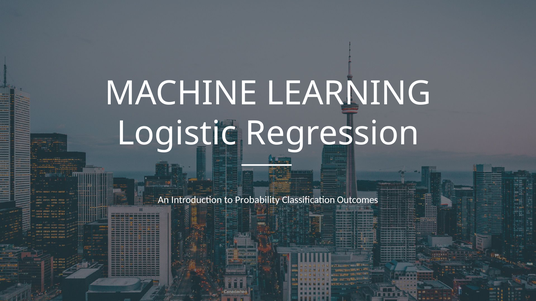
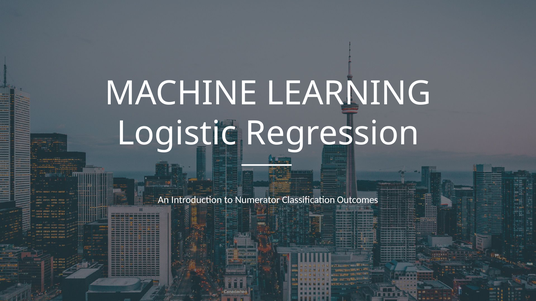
Probability: Probability -> Numerator (257, 200)
